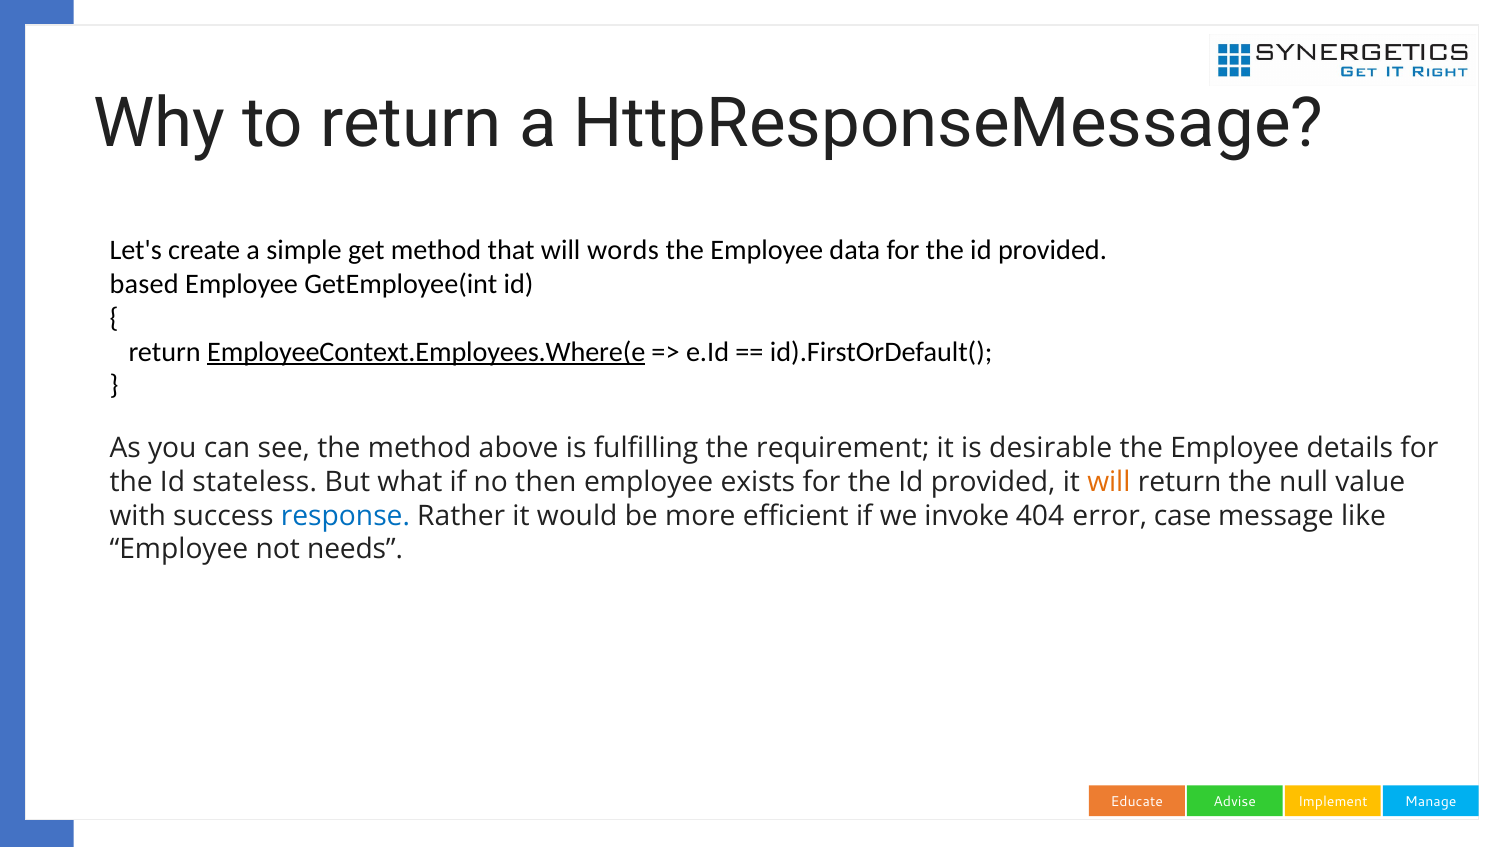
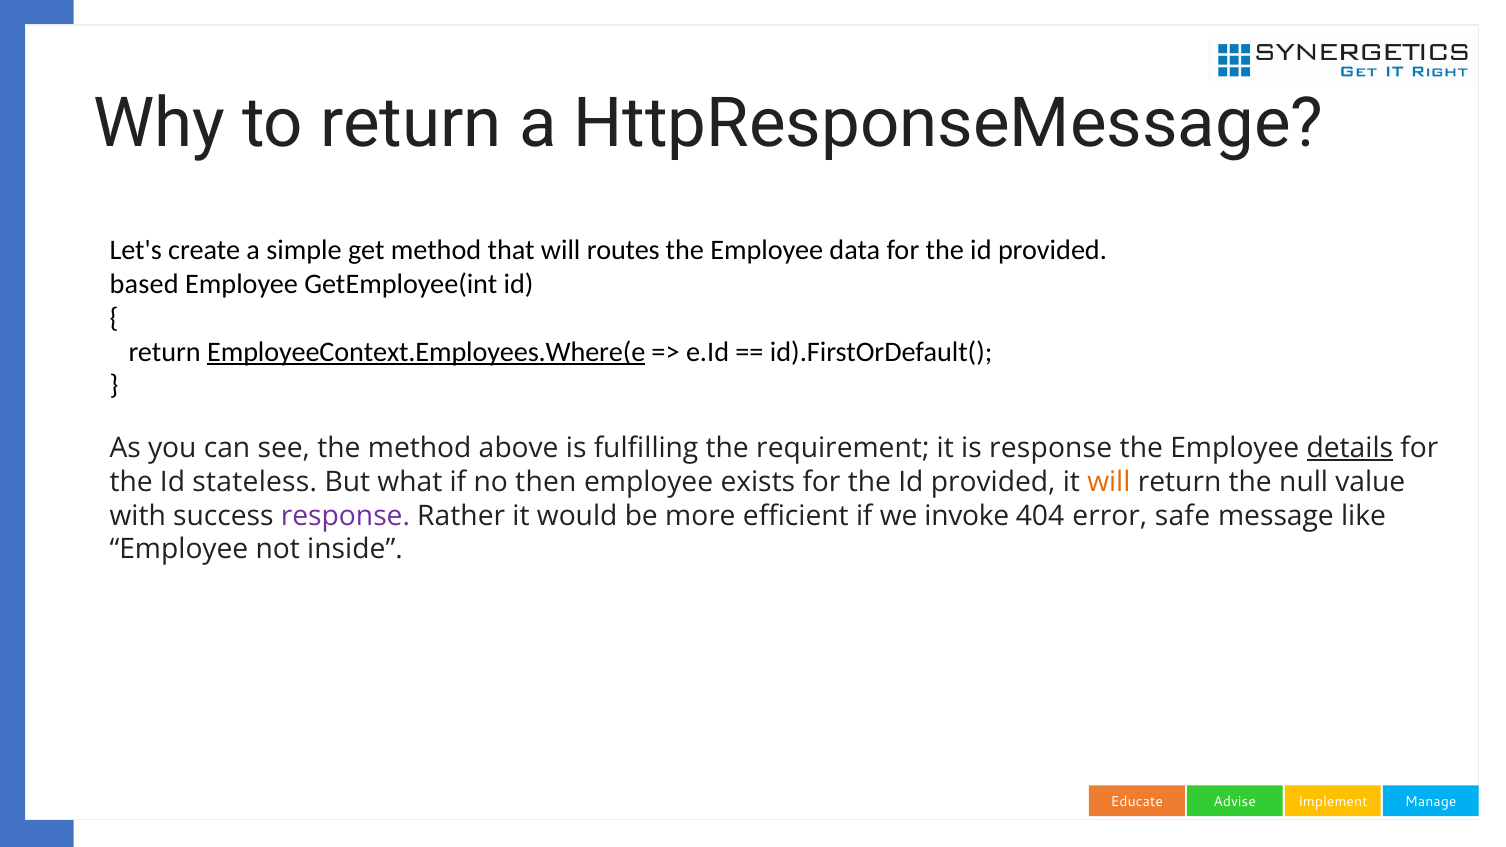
words: words -> routes (623, 250)
is desirable: desirable -> response (1051, 448)
details underline: none -> present (1350, 448)
response colour: blue -> purple (345, 516)
case: case -> safe (1182, 516)
needs: needs -> inside (355, 550)
